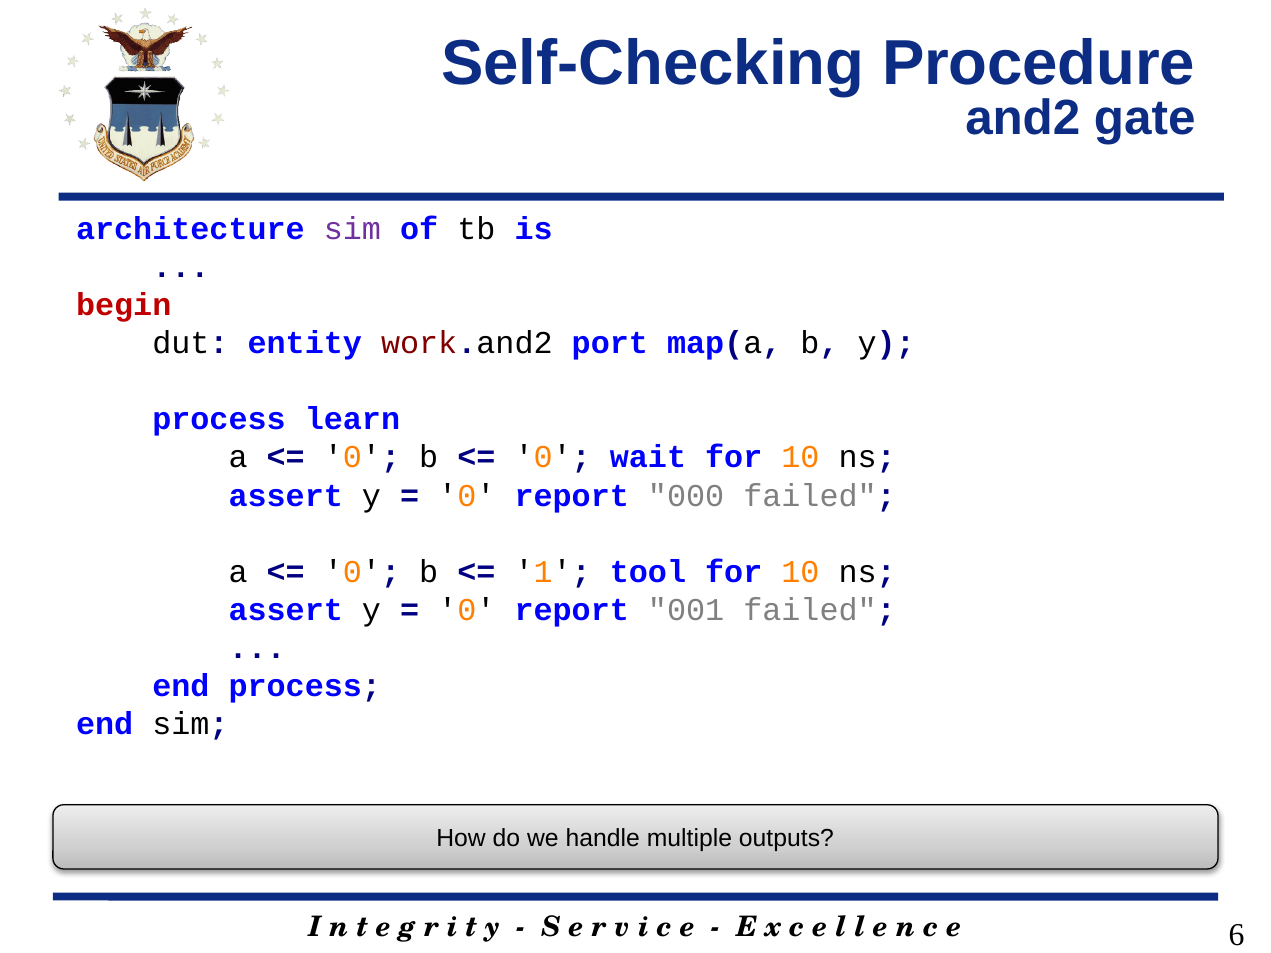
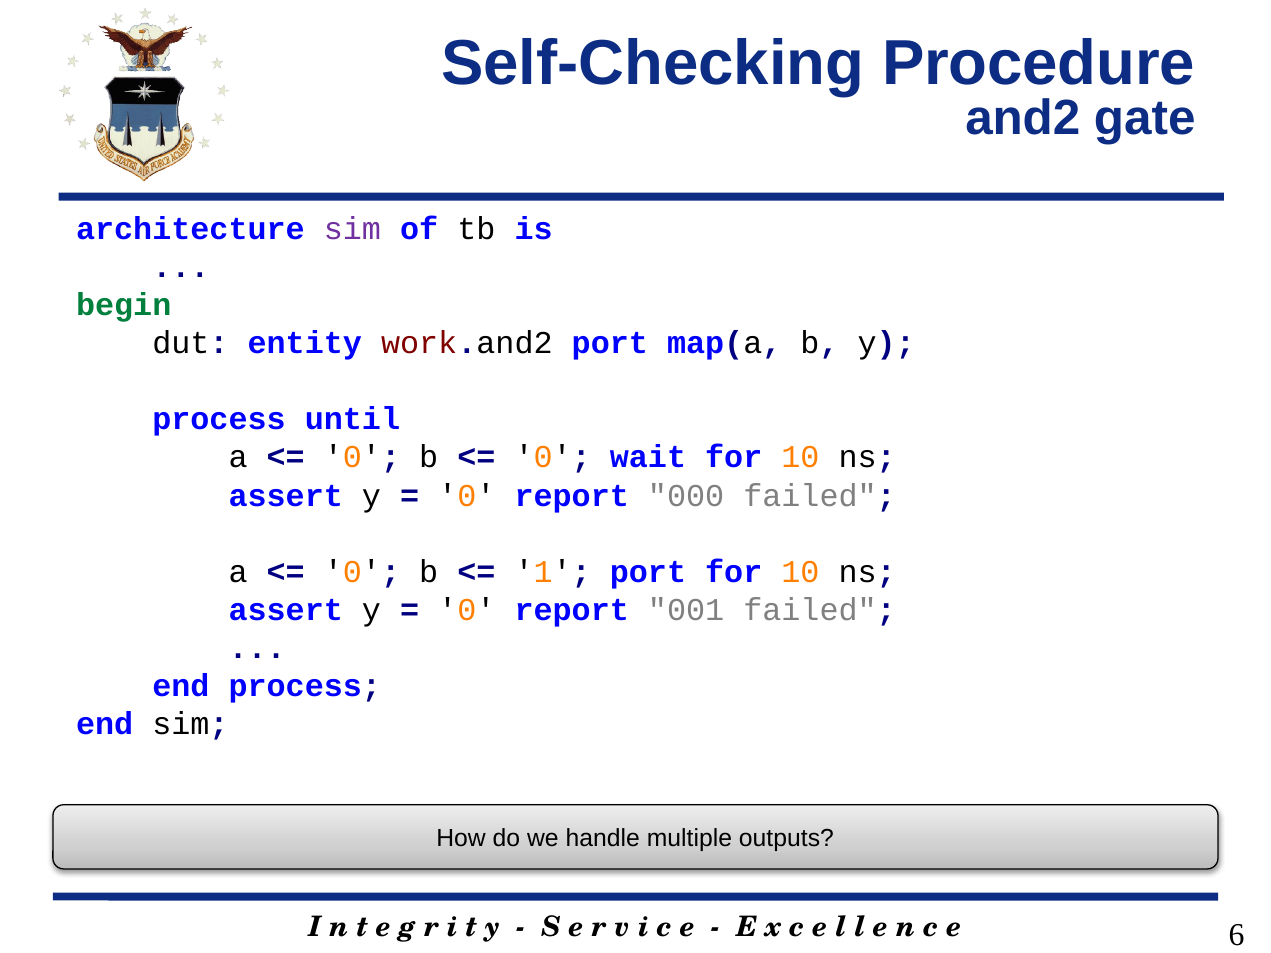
begin colour: red -> green (124, 305)
learn: learn -> until (352, 419)
1 tool: tool -> port (648, 572)
